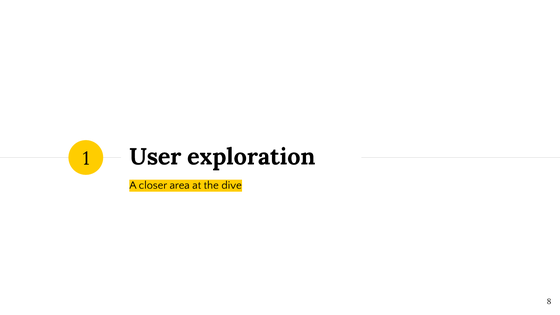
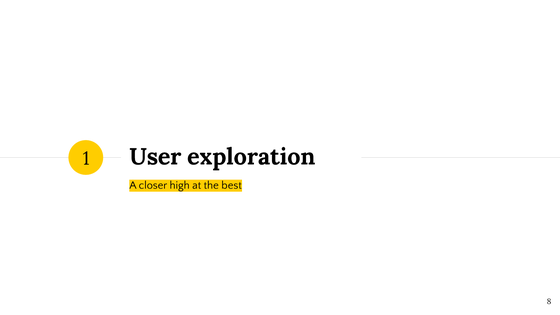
area: area -> high (180, 185)
dive: dive -> best (232, 185)
